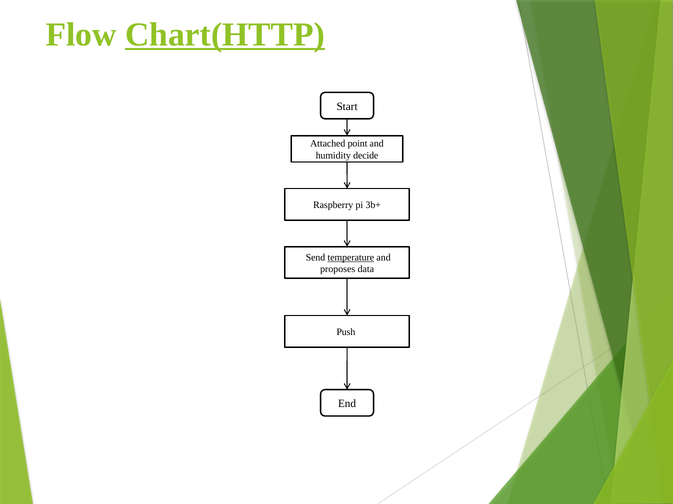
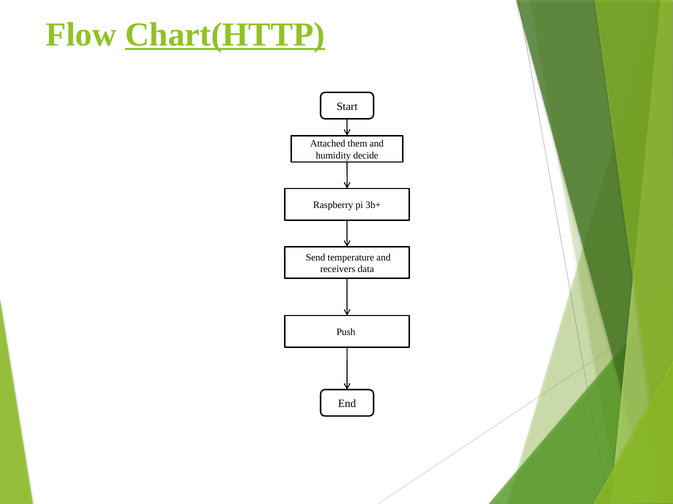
point: point -> them (357, 144)
temperature underline: present -> none (351, 258)
proposes: proposes -> receivers (338, 270)
